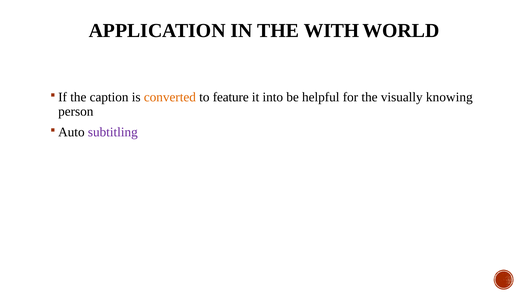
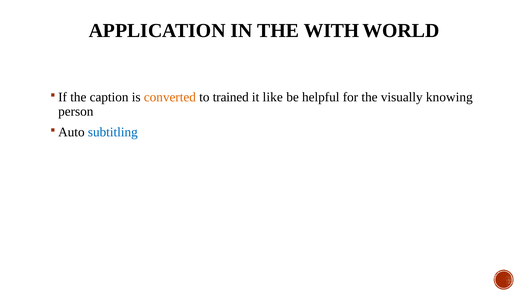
feature: feature -> trained (231, 97)
into: into -> like (273, 97)
subtitling colour: purple -> blue (113, 132)
